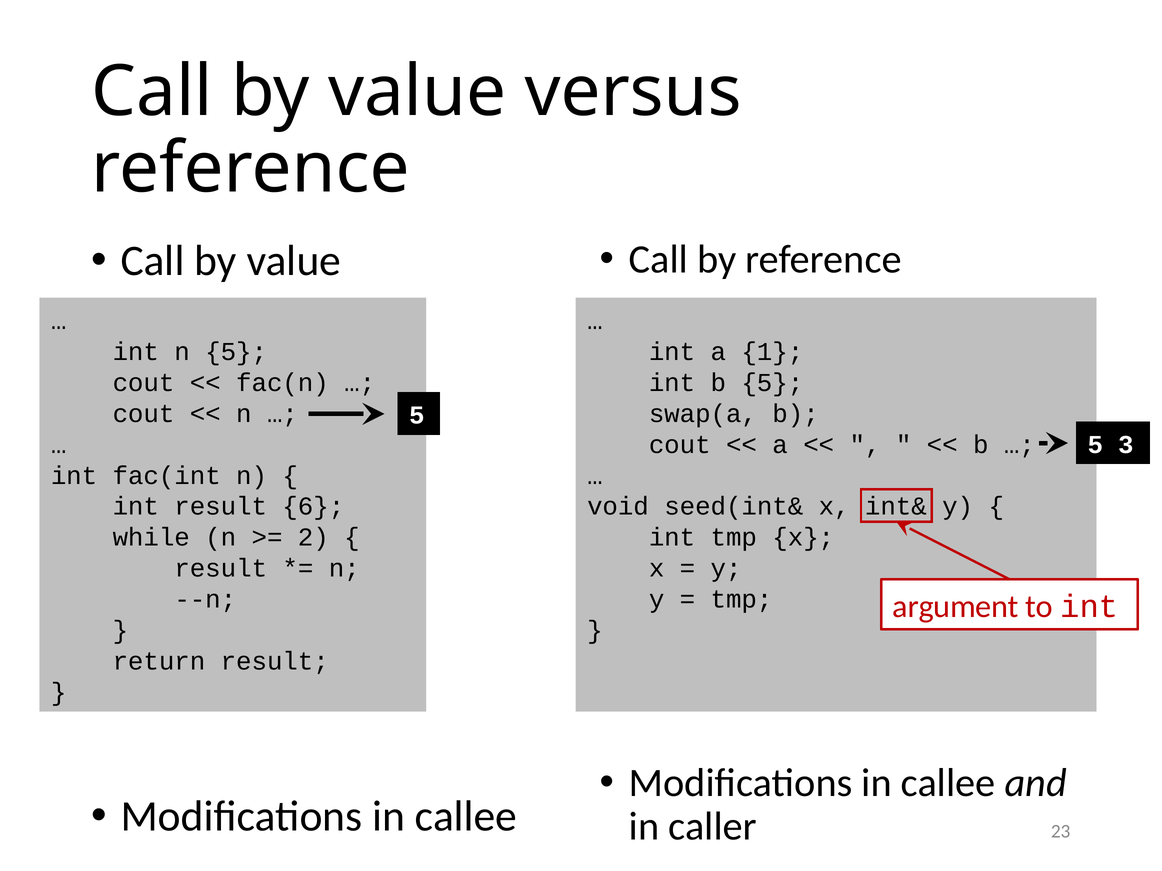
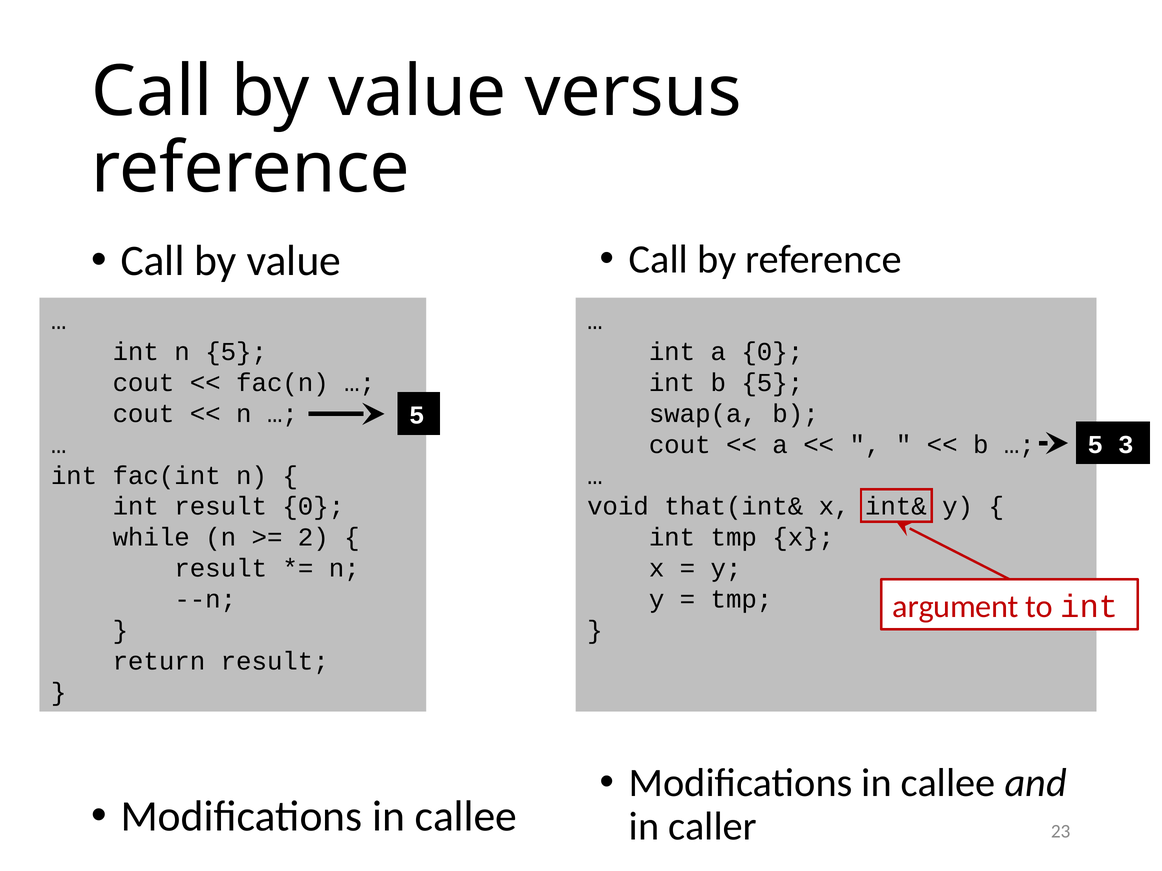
a 1: 1 -> 0 (772, 352)
result 6: 6 -> 0 (313, 507)
seed(int&: seed(int& -> that(int& (734, 507)
